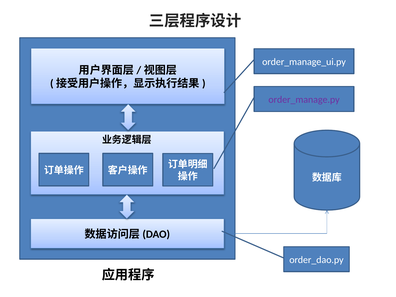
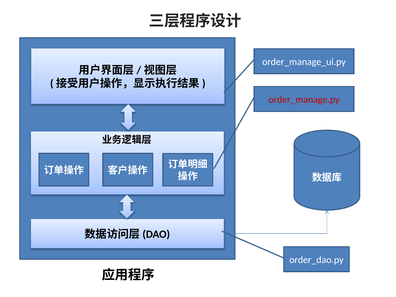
order_manage.py colour: purple -> red (304, 100)
